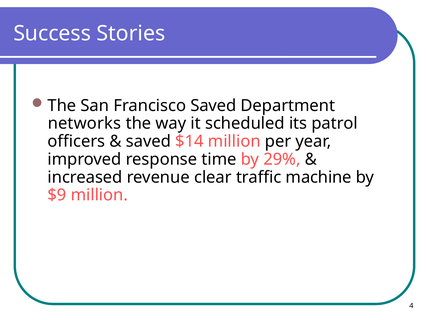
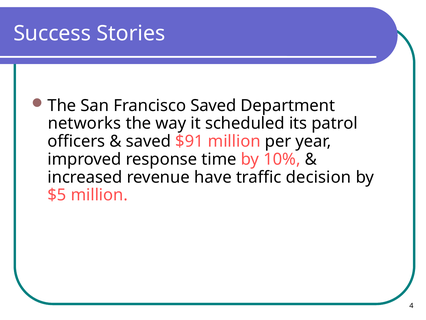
$14: $14 -> $91 (189, 141)
29%: 29% -> 10% (282, 159)
clear: clear -> have (213, 177)
machine: machine -> decision (319, 177)
$9: $9 -> $5 (57, 195)
